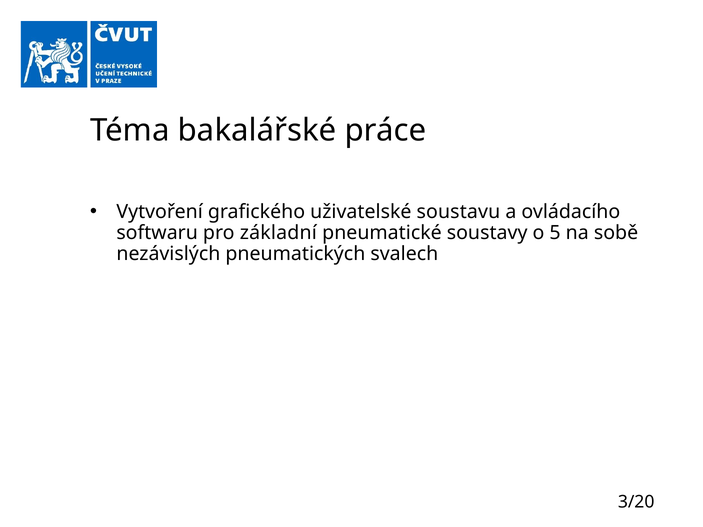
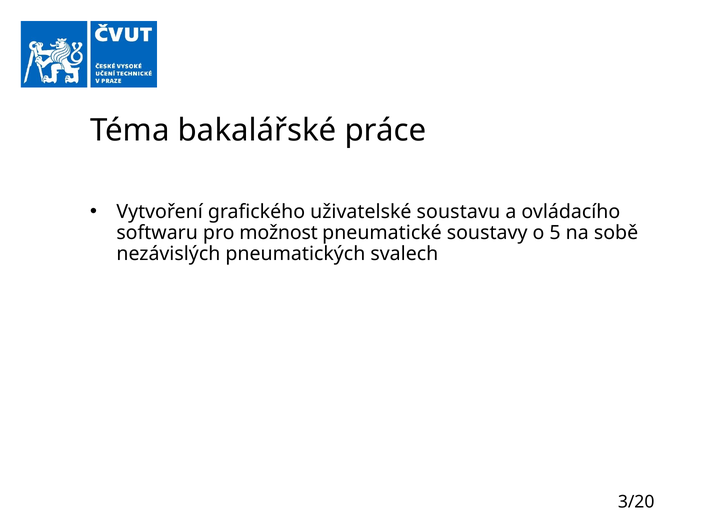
základní: základní -> možnost (279, 233)
